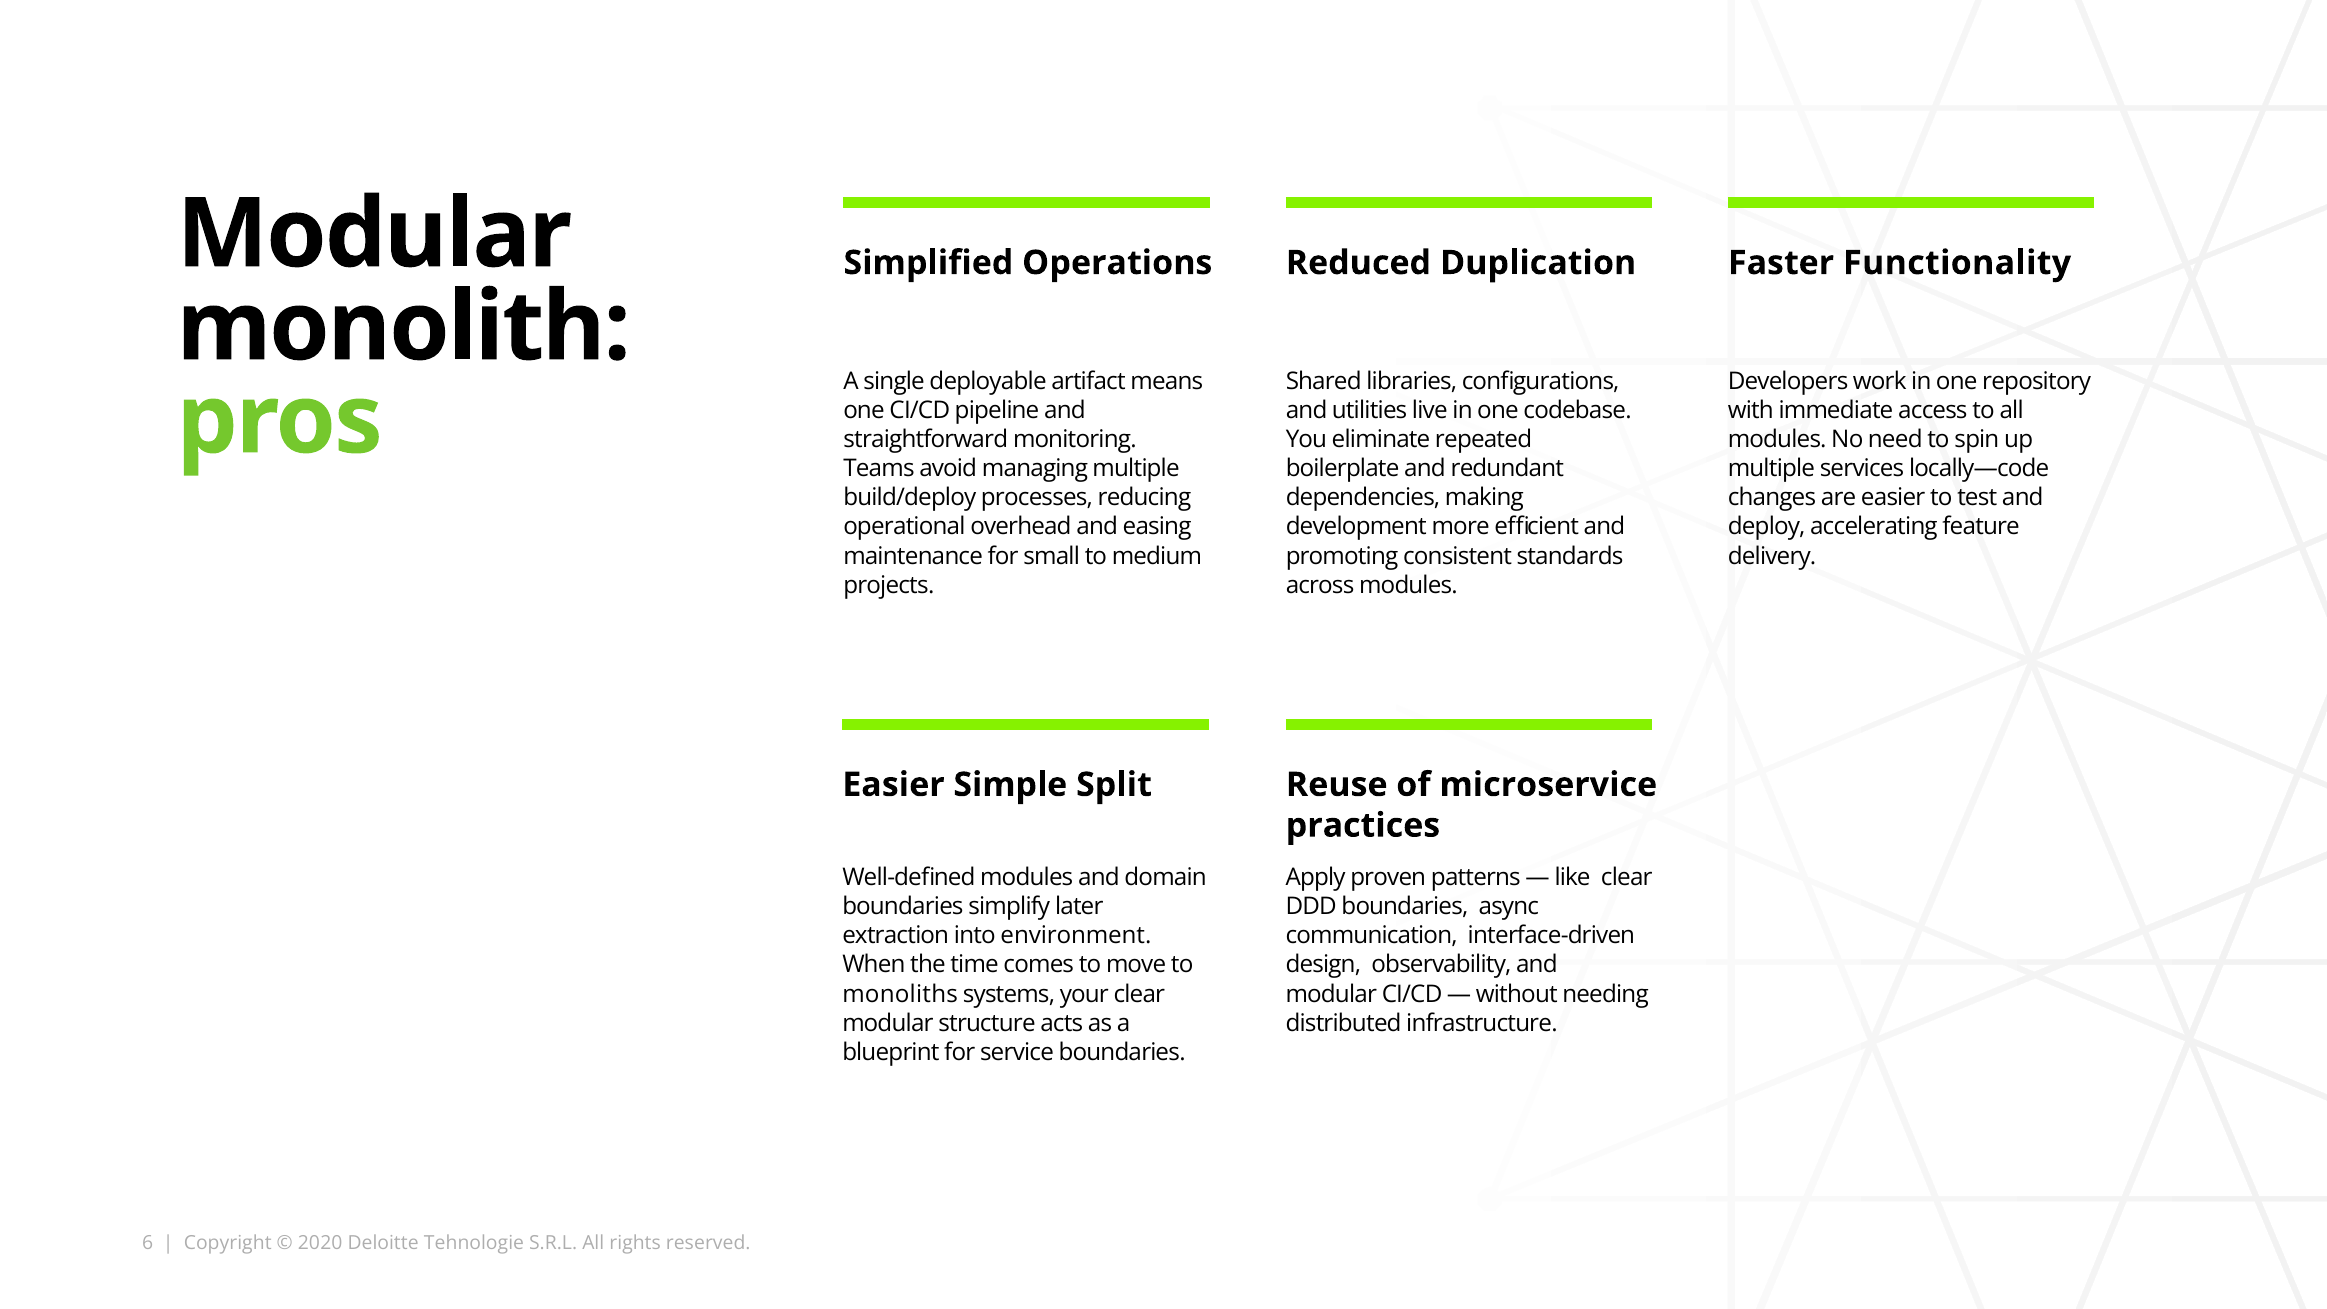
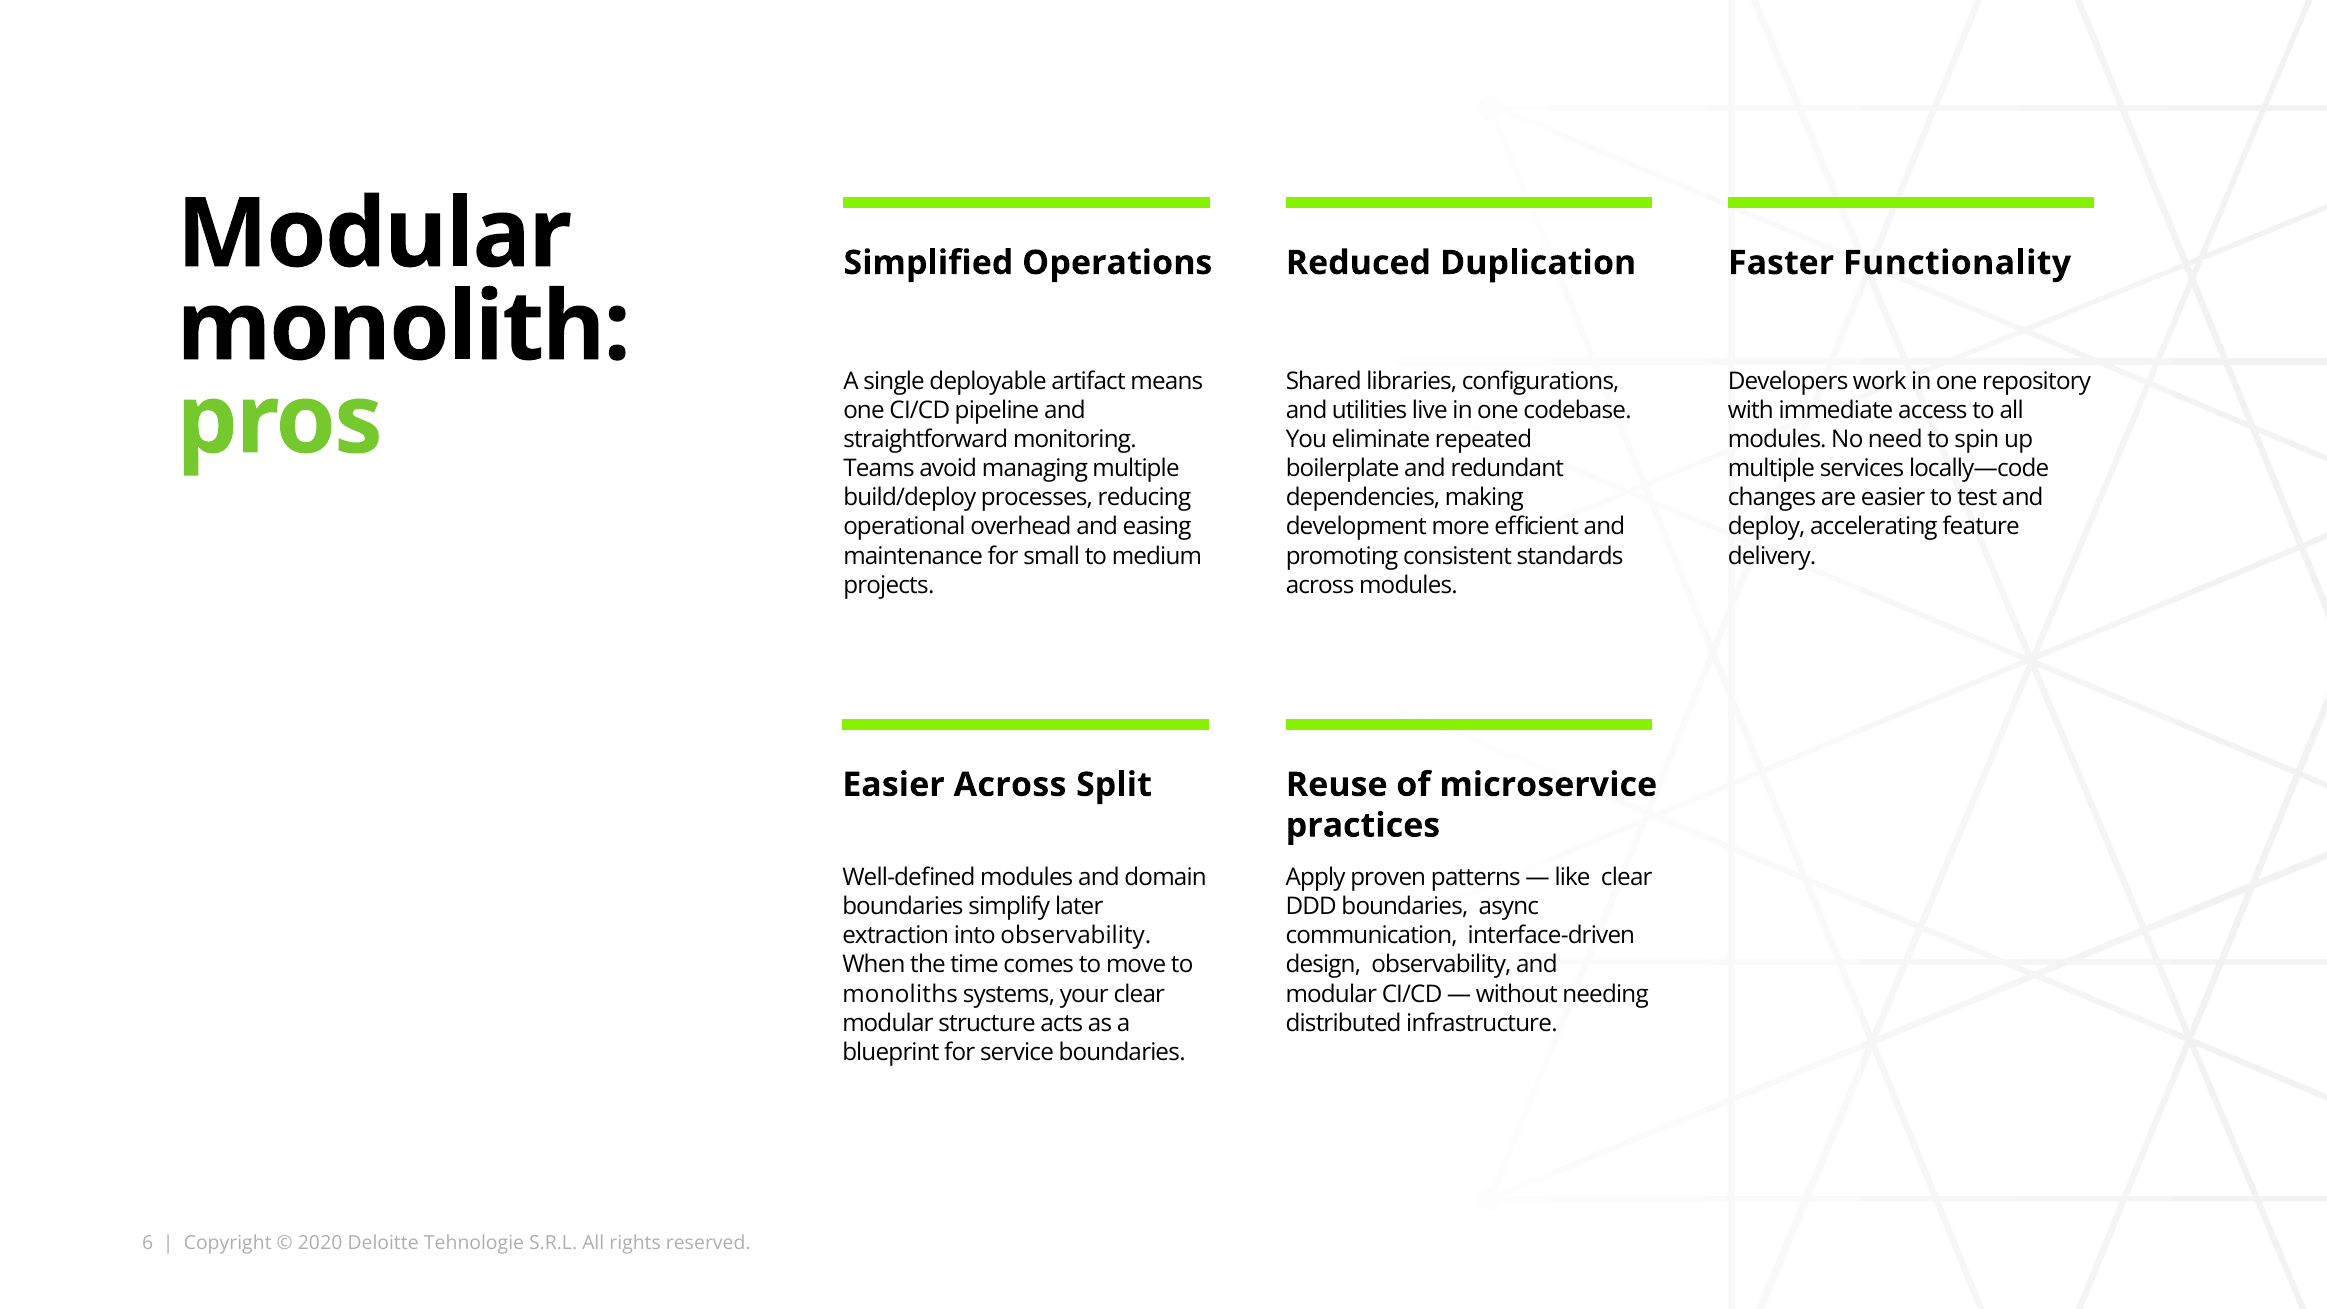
Easier Simple: Simple -> Across (1010, 785)
into environment: environment -> observability (1076, 936)
